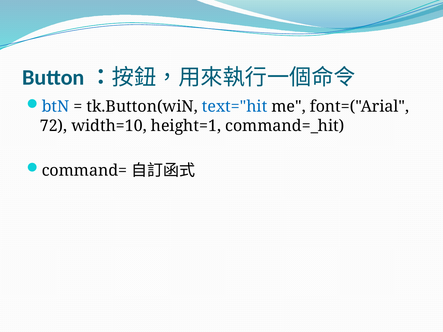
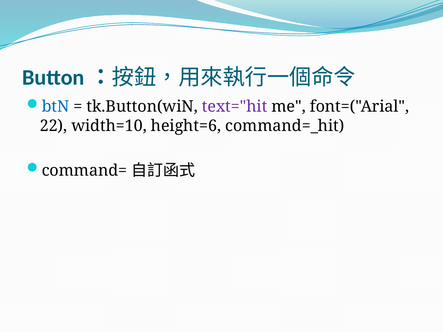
text="hit colour: blue -> purple (235, 107)
72: 72 -> 22 (53, 126)
height=1: height=1 -> height=6 (186, 126)
